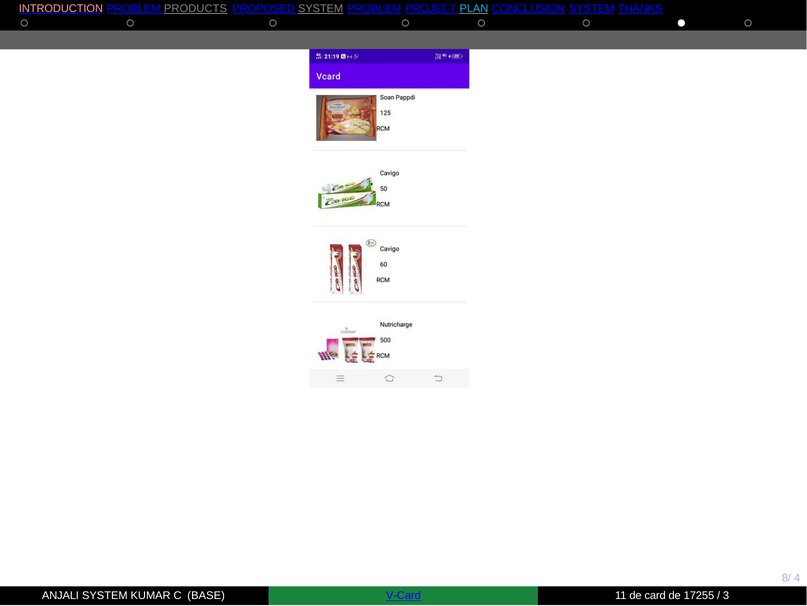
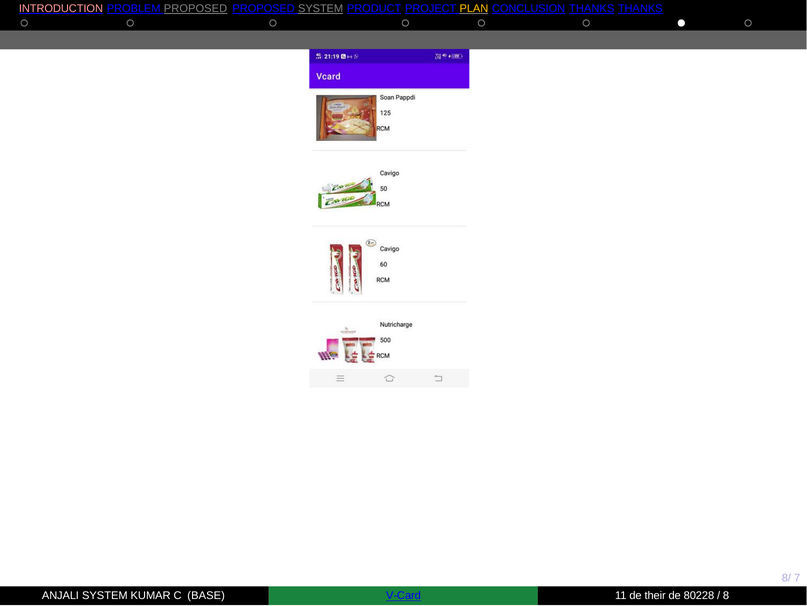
PROBLEM PRODUCTS: PRODUCTS -> PROPOSED (195, 9)
SYSTEM PROBLEM: PROBLEM -> PRODUCT (374, 9)
PLAN colour: light blue -> yellow (474, 9)
CONCLUSION SYSTEM: SYSTEM -> THANKS (592, 9)
4: 4 -> 7 (797, 578)
card: card -> their (655, 595)
17255: 17255 -> 80228 (699, 595)
3: 3 -> 8 (726, 595)
